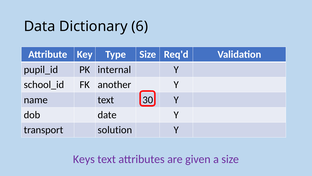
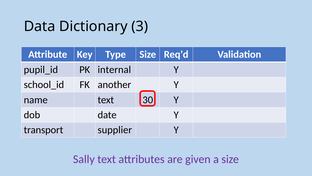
6: 6 -> 3 (140, 26)
solution: solution -> supplier (115, 130)
Keys: Keys -> Sally (84, 159)
